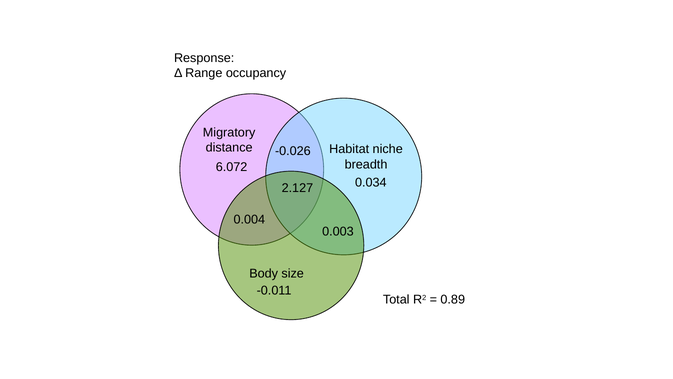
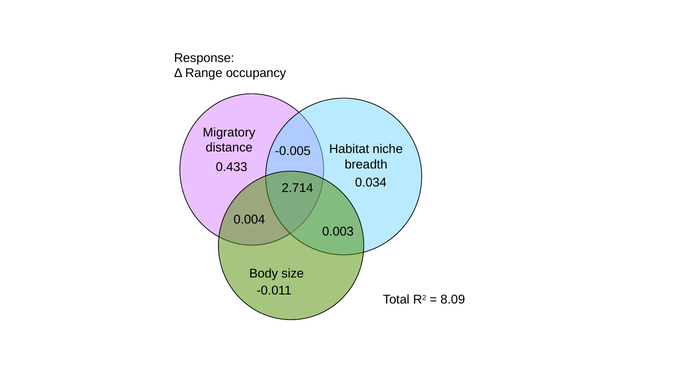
-0.026: -0.026 -> -0.005 (293, 151)
6.072: 6.072 -> 0.433 (232, 167)
2.127: 2.127 -> 2.714 (297, 188)
0.89: 0.89 -> 8.09 (453, 299)
